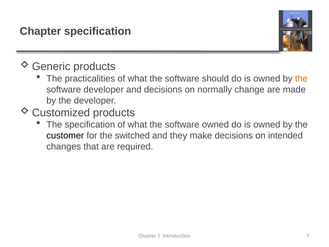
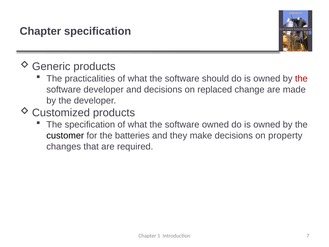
the colour: orange -> red (301, 78)
normally: normally -> replaced (215, 89)
switched: switched -> batteries (132, 136)
intended: intended -> property (285, 136)
